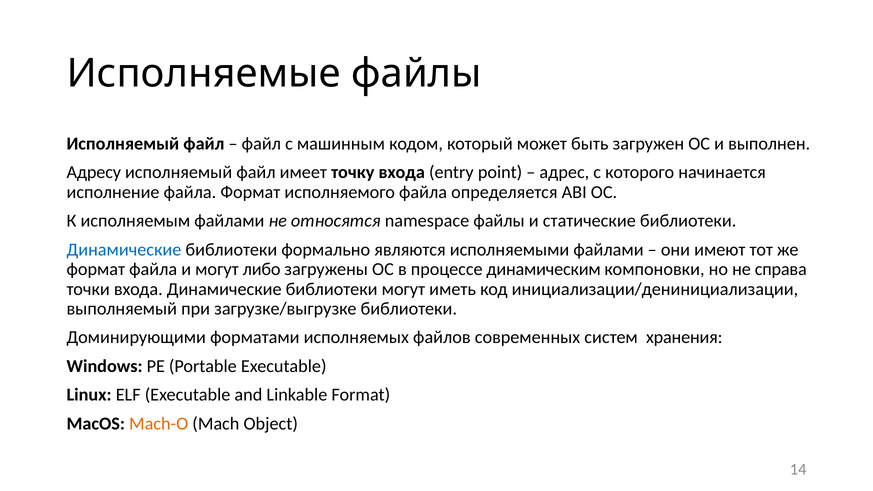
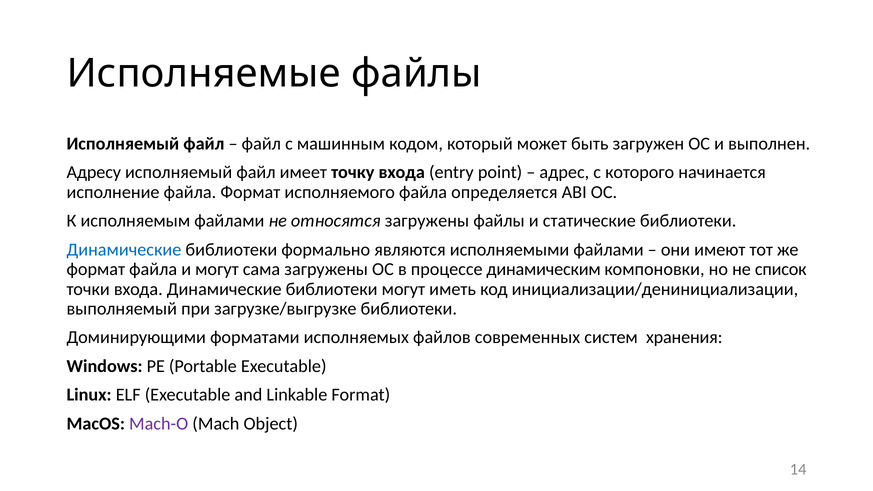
относятся namespace: namespace -> загружены (427, 221)
либо: либо -> сама (262, 269)
справа: справа -> список (781, 269)
Mach-O colour: orange -> purple (159, 424)
